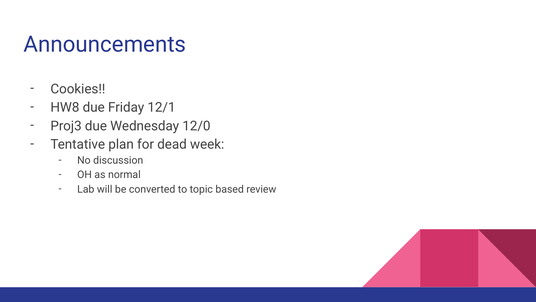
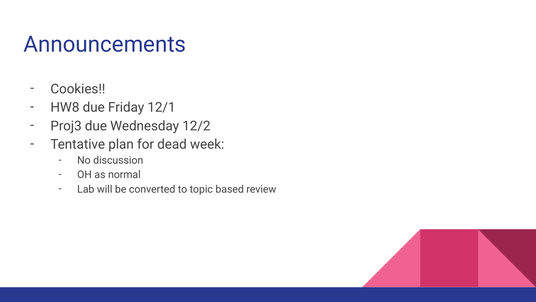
12/0: 12/0 -> 12/2 (196, 126)
